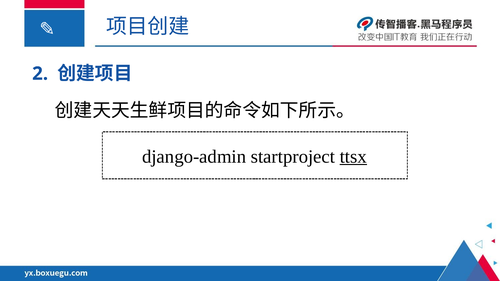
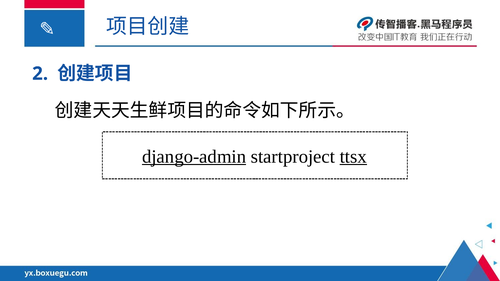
django-admin underline: none -> present (194, 157)
